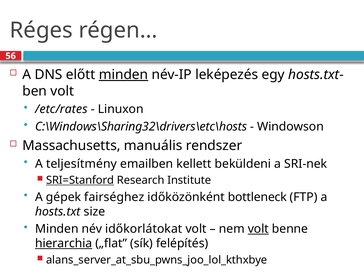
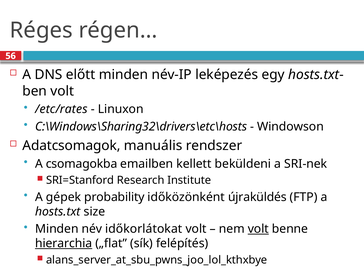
minden underline: present -> none (124, 75)
Massachusetts: Massachusetts -> Adatcsomagok (71, 146)
teljesítmény: teljesítmény -> csomagokba (82, 164)
SRI=Stanford underline: present -> none (80, 180)
fairséghez: fairséghez -> probability (114, 197)
bottleneck: bottleneck -> újraküldés (257, 197)
